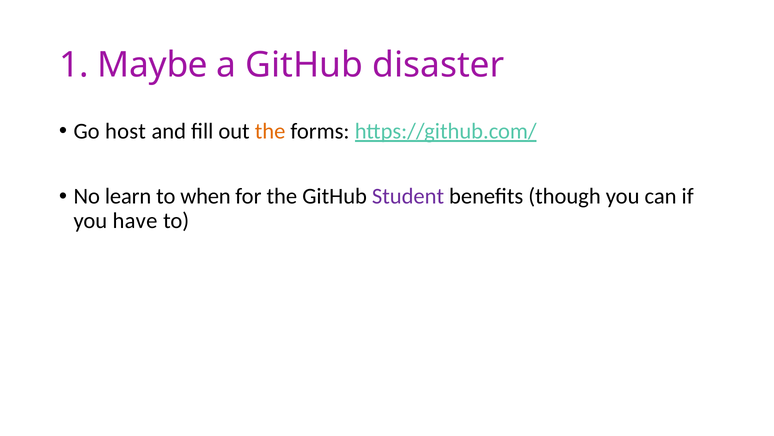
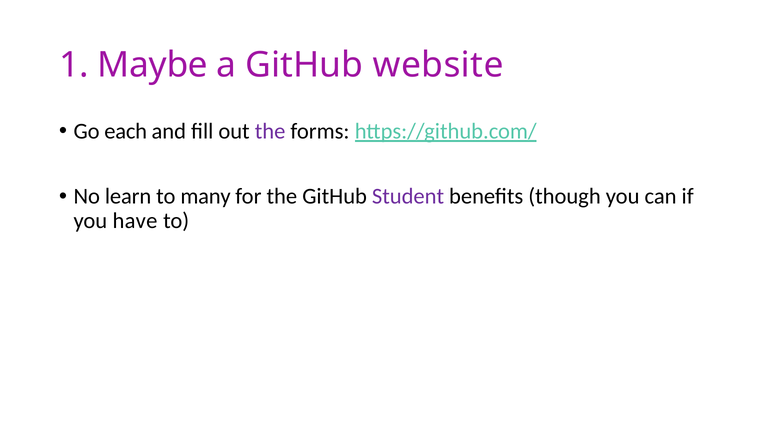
disaster: disaster -> website (438, 65)
host: host -> each (126, 131)
the colour: orange -> purple (270, 131)
when: when -> many (205, 196)
